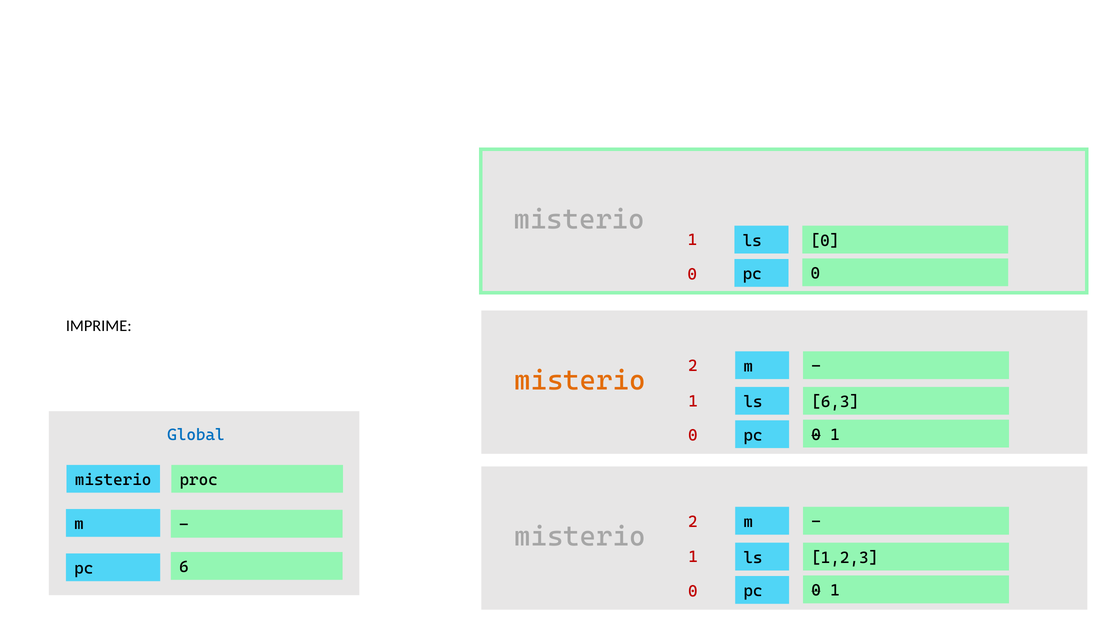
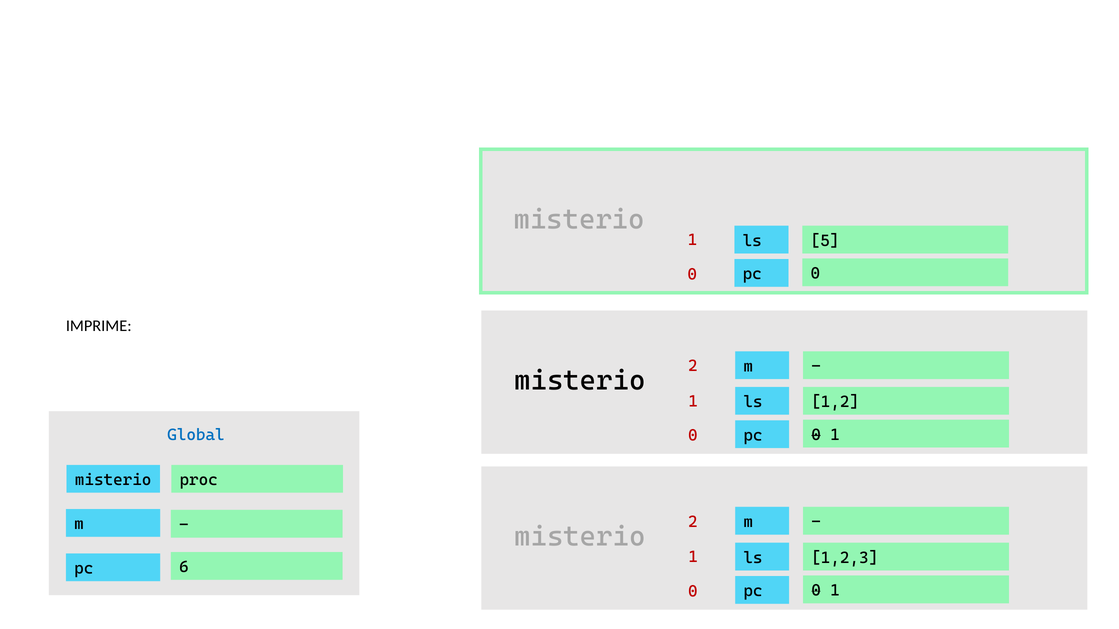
0: 0 -> 5 (825, 241)
misterio colour: orange -> black (580, 381)
6,3: 6,3 -> 1,2 (835, 402)
